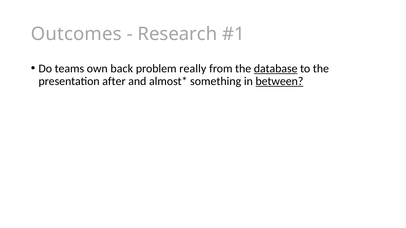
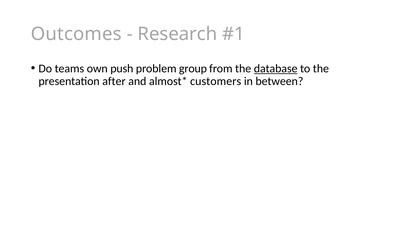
back: back -> push (122, 69)
really: really -> group (193, 69)
something: something -> customers (216, 81)
between underline: present -> none (279, 81)
